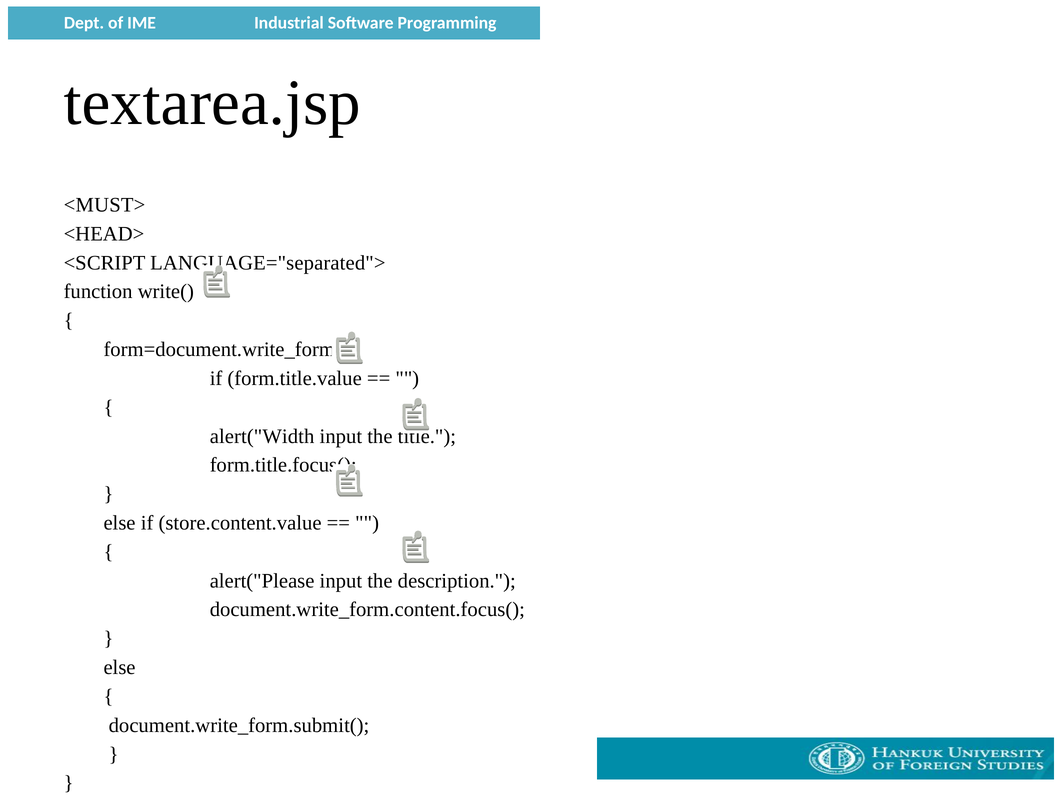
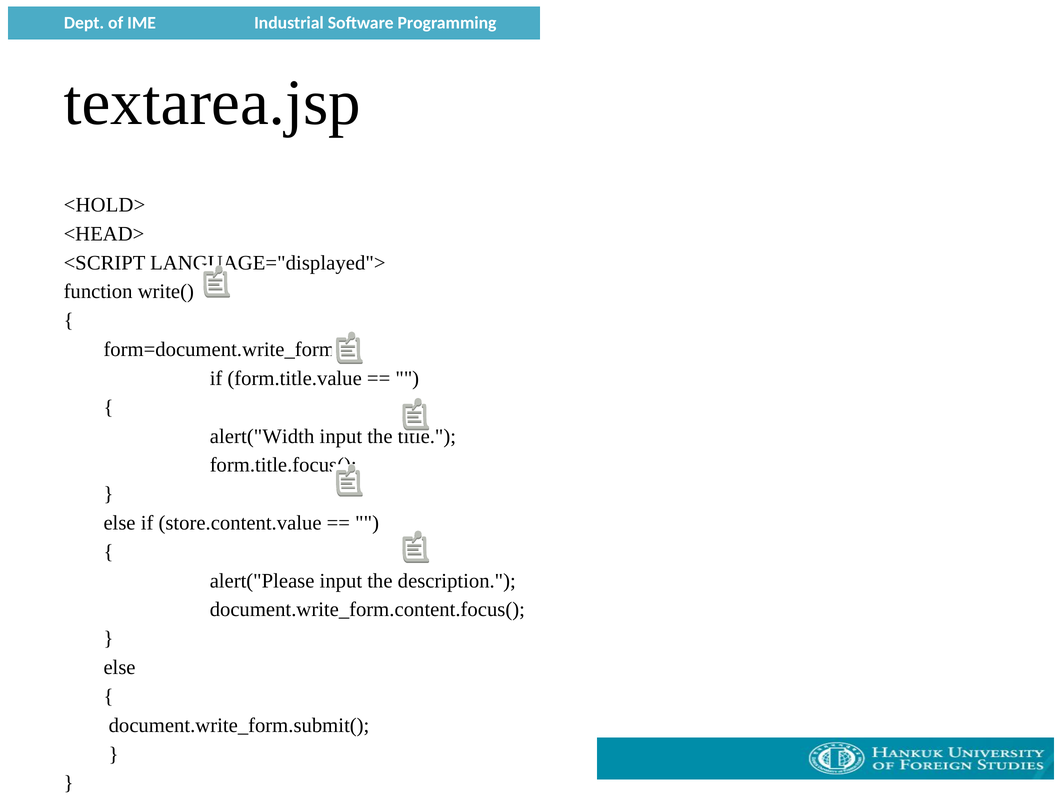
<MUST>: <MUST> -> <HOLD> (105, 205)
LANGUAGE="separated">: LANGUAGE="separated"> -> LANGUAGE="displayed"> (268, 263)
